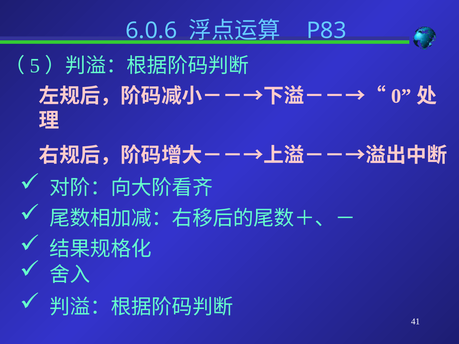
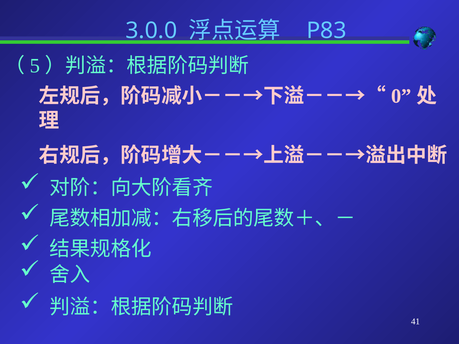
6.0.6: 6.0.6 -> 3.0.0 (151, 31)
